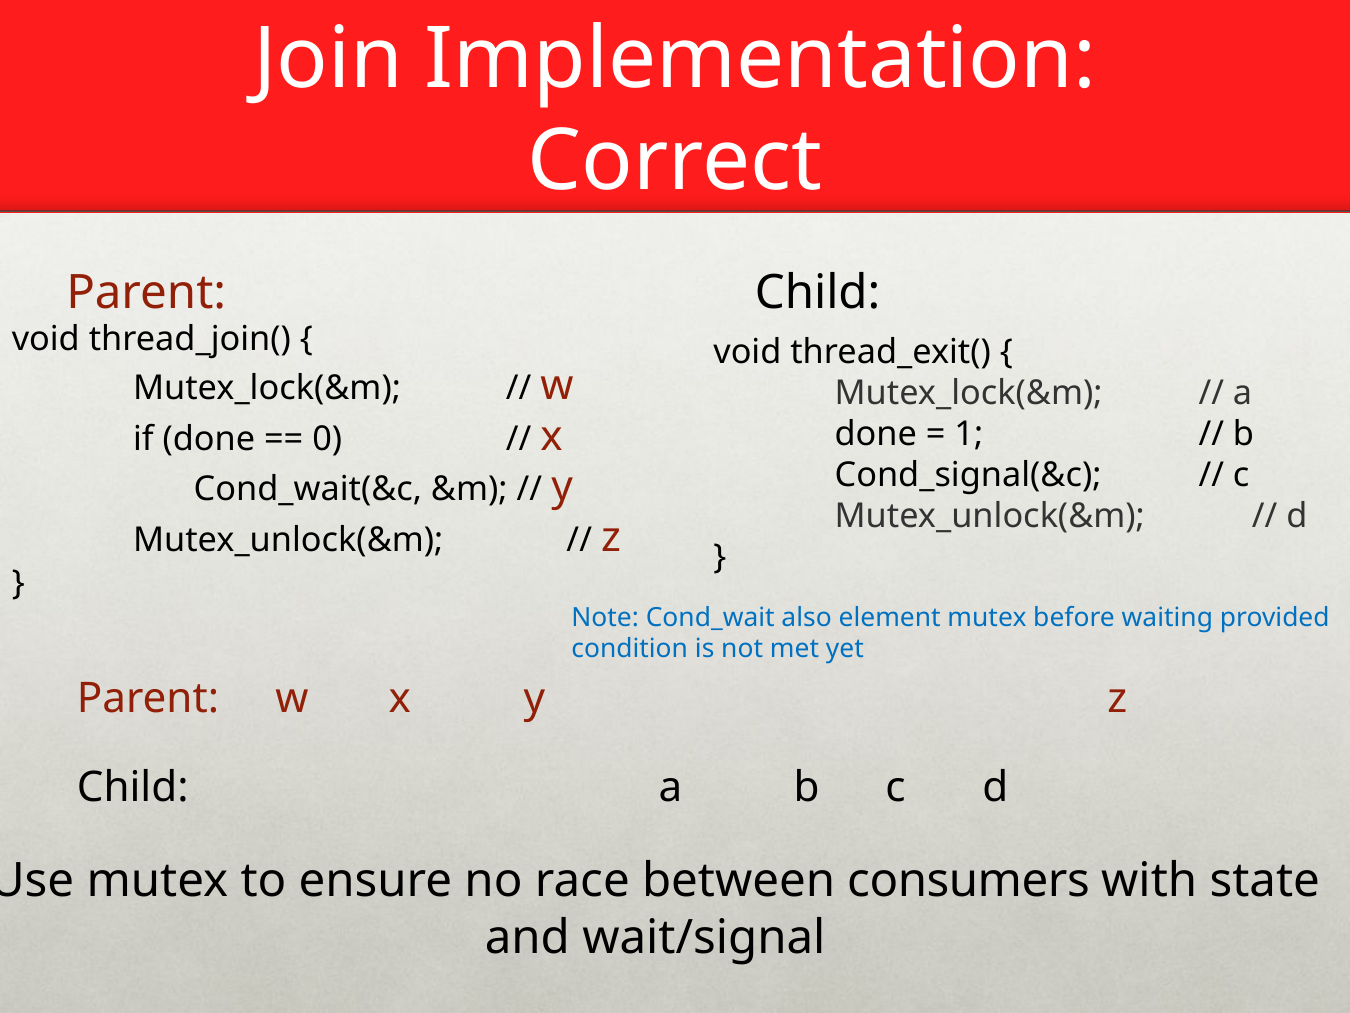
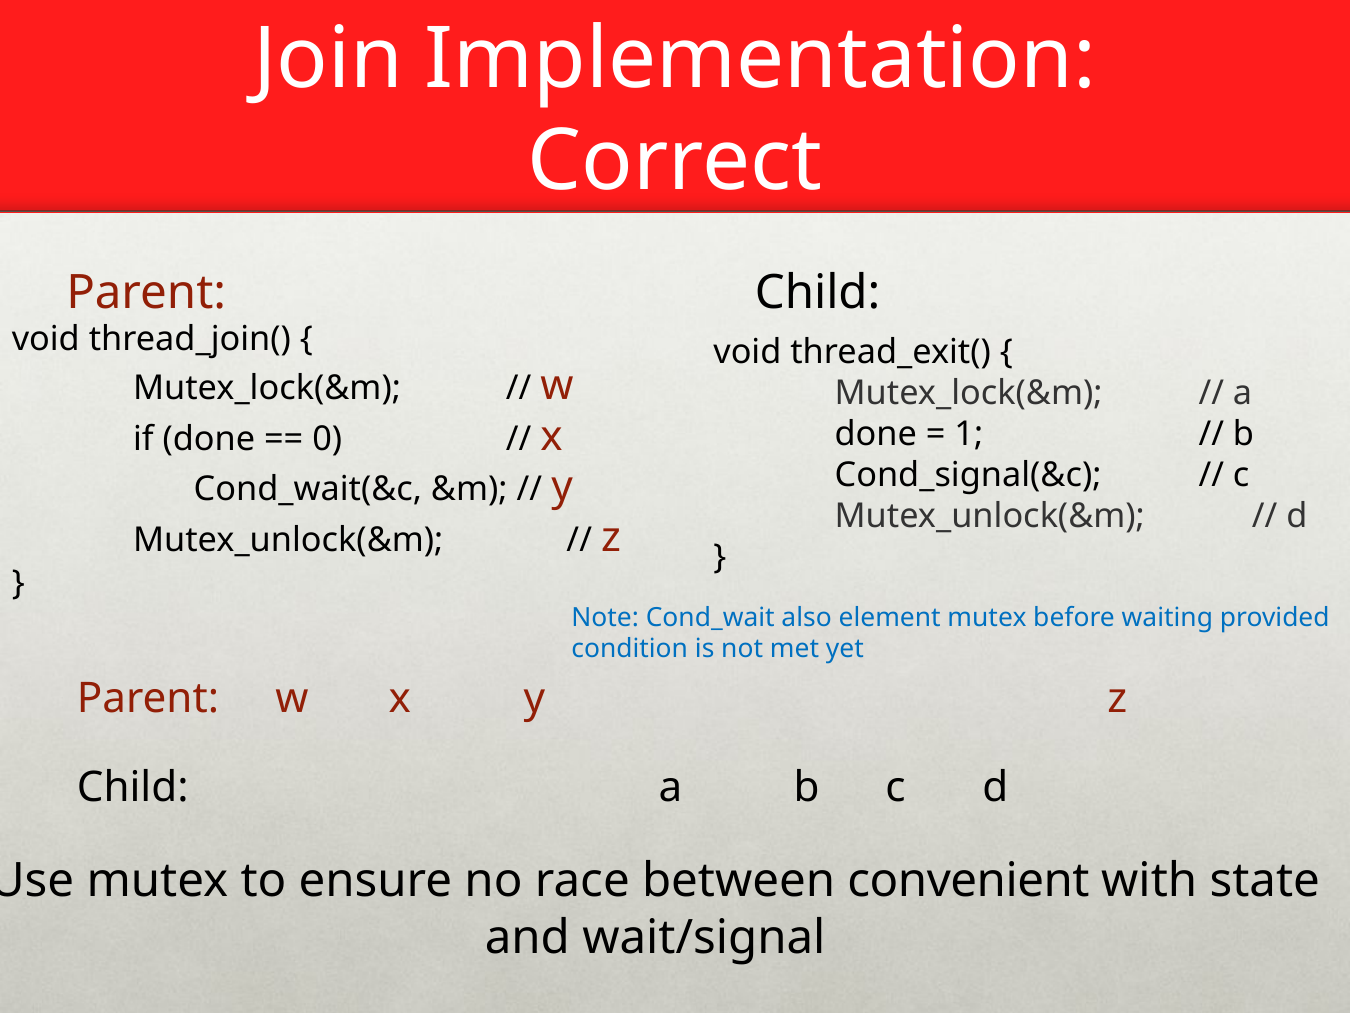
consumers: consumers -> convenient (969, 881)
